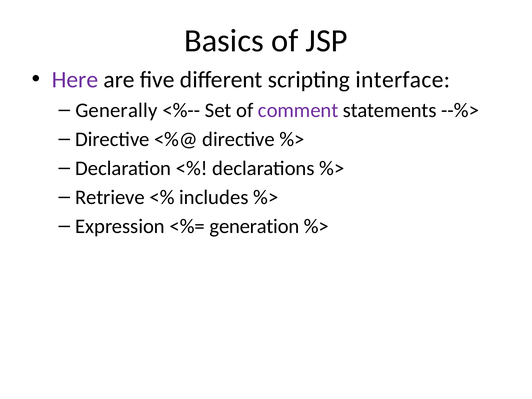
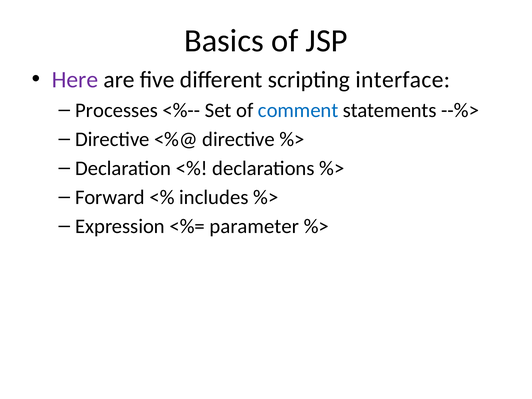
Generally: Generally -> Processes (116, 110)
comment colour: purple -> blue (298, 110)
Retrieve: Retrieve -> Forward (110, 197)
generation: generation -> parameter (254, 226)
